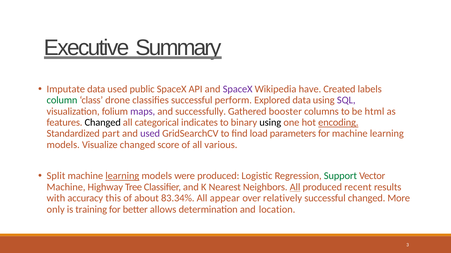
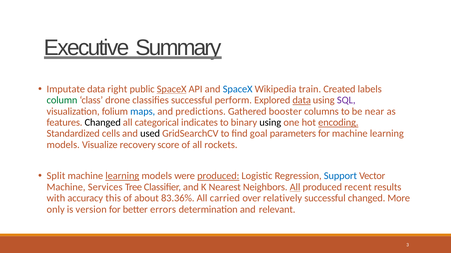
data used: used -> right (117, 89)
SpaceX underline: none -> present (172, 89)
SpaceX colour: purple -> blue (238, 89)
have: have -> train (310, 89)
data underline: none -> present (302, 100)
maps colour: purple -> blue (143, 112)
successfully: successfully -> predictions (201, 112)
html: html -> near (374, 112)
part: part -> cells (111, 134)
used colour: purple -> black (150, 134)
load: load -> goal (259, 134)
Visualize changed: changed -> recovery (138, 145)
various: various -> rockets (221, 145)
produced underline: none -> present (218, 176)
Support colour: green -> blue (340, 176)
Highway: Highway -> Services (105, 188)
83.34%: 83.34% -> 83.36% (178, 199)
appear: appear -> carried (225, 199)
training: training -> version (91, 210)
allows: allows -> errors (163, 210)
location: location -> relevant (277, 210)
